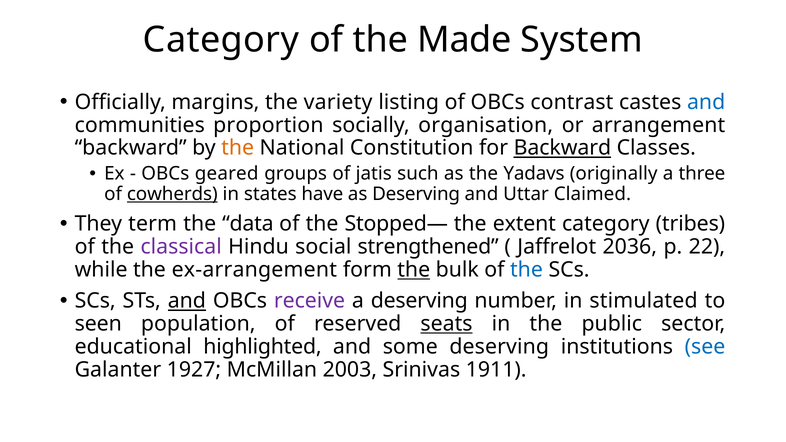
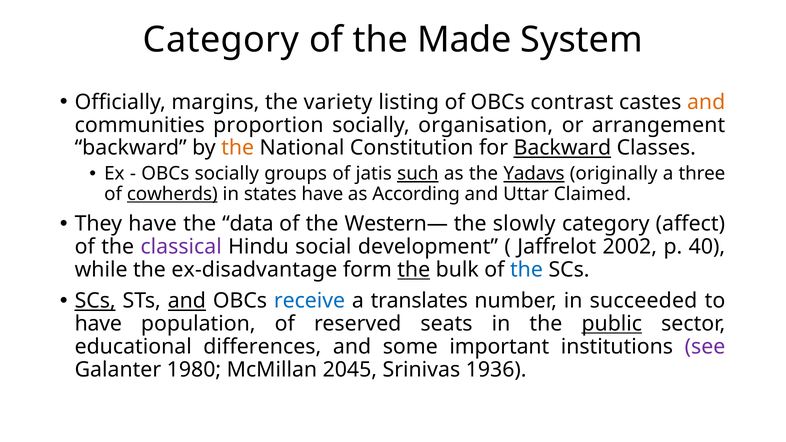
and colour: blue -> orange (706, 102)
OBCs geared: geared -> socially (227, 174)
such underline: none -> present (418, 174)
Yadavs underline: none -> present (534, 174)
as Deserving: Deserving -> According (416, 194)
They term: term -> have (153, 224)
Stopped—: Stopped— -> Western— (396, 224)
extent: extent -> slowly (524, 224)
tribes: tribes -> affect (690, 224)
strengthened: strengthened -> development (428, 247)
2036: 2036 -> 2002 (630, 247)
22: 22 -> 40 (707, 247)
ex-arrangement: ex-arrangement -> ex-disadvantage (254, 270)
SCs underline: none -> present (95, 301)
receive colour: purple -> blue (309, 301)
a deserving: deserving -> translates (419, 301)
stimulated: stimulated -> succeeded (643, 301)
seen: seen -> have (98, 324)
seats underline: present -> none (447, 324)
public underline: none -> present (612, 324)
highlighted: highlighted -> differences (262, 347)
some deserving: deserving -> important (499, 347)
see colour: blue -> purple (705, 347)
1927: 1927 -> 1980 (194, 370)
2003: 2003 -> 2045 (350, 370)
1911: 1911 -> 1936 (496, 370)
